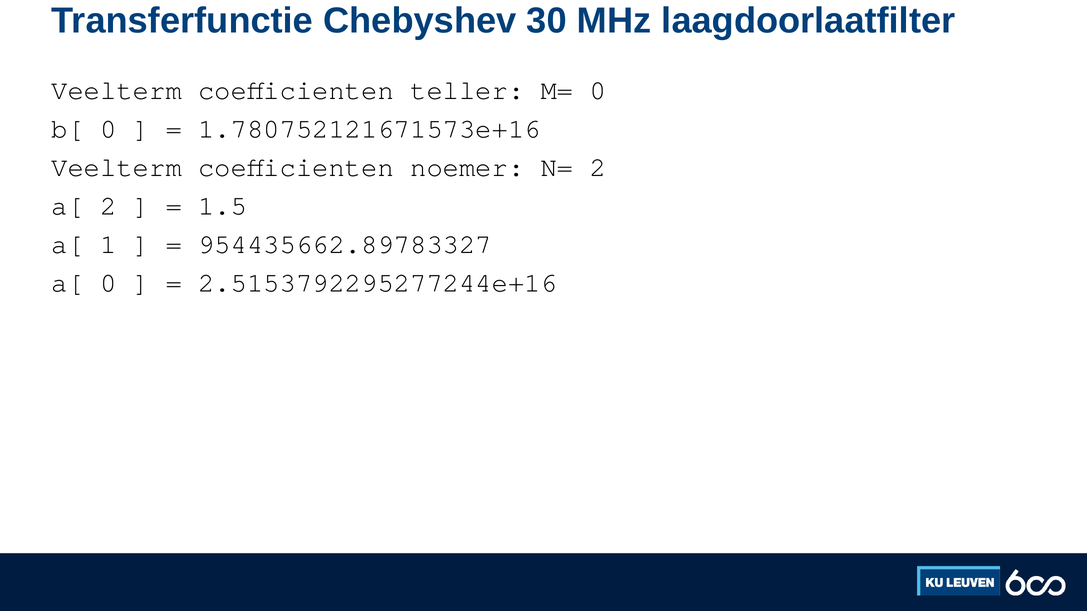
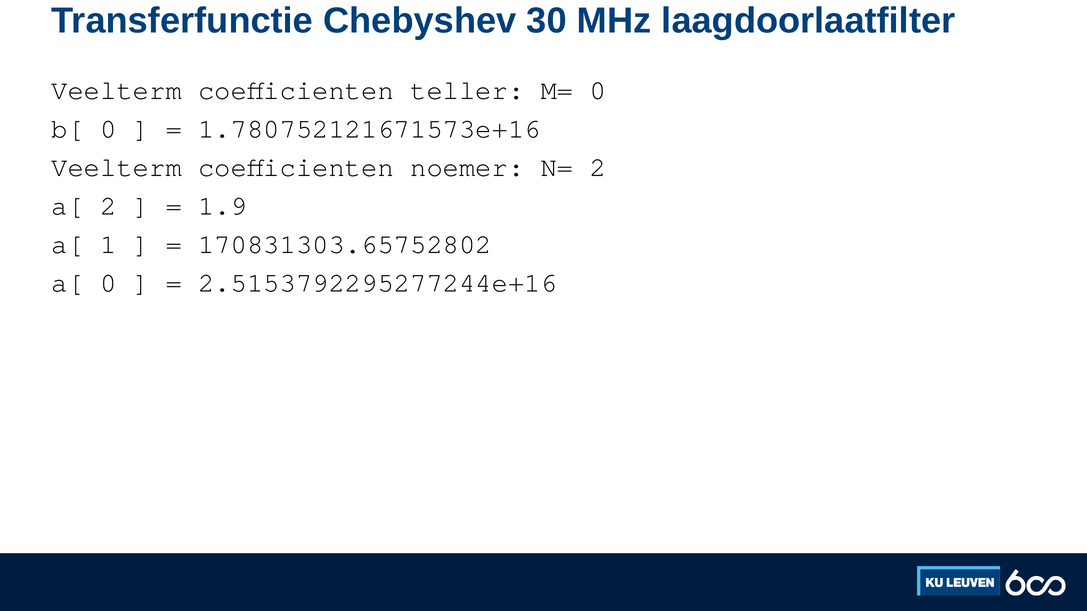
1.5: 1.5 -> 1.9 (223, 206)
954435662.89783327: 954435662.89783327 -> 170831303.65752802 (345, 244)
